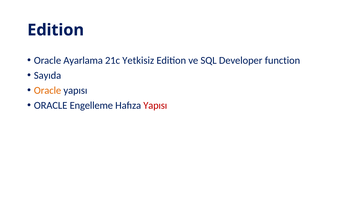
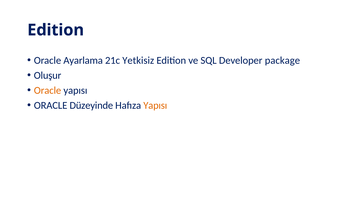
function: function -> package (282, 60)
Sayıda: Sayıda -> Oluşur (48, 75)
Engelleme: Engelleme -> Düzeyinde (91, 105)
Yapısı colour: red -> orange (155, 105)
